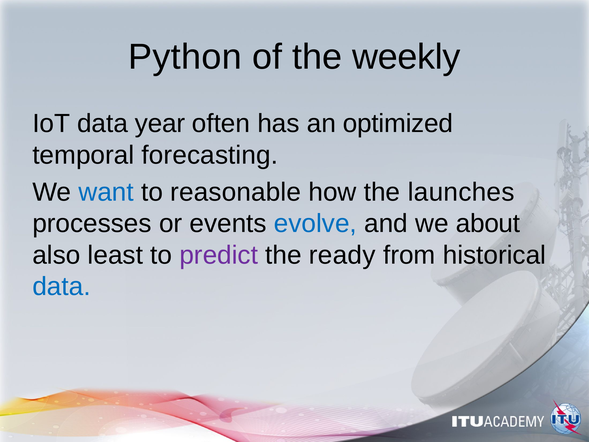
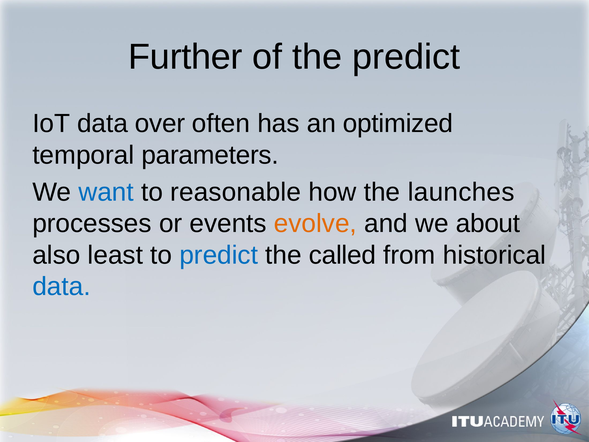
Python: Python -> Further (185, 57)
the weekly: weekly -> predict (406, 57)
year: year -> over (160, 124)
forecasting: forecasting -> parameters (210, 155)
evolve colour: blue -> orange (315, 224)
predict colour: purple -> blue (219, 255)
ready: ready -> called (342, 255)
